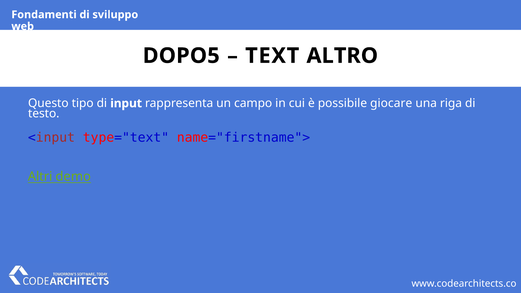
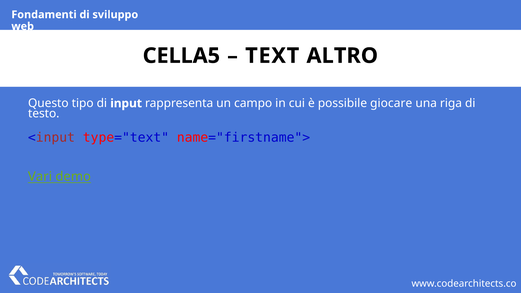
DOPO5: DOPO5 -> CELLA5 (181, 56)
Altri: Altri -> Vari (40, 177)
